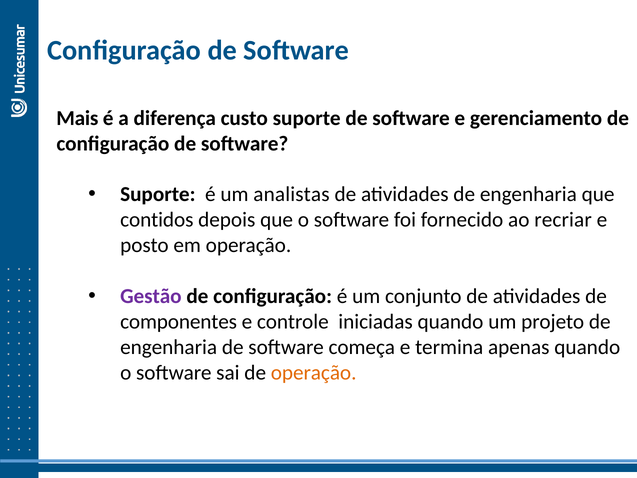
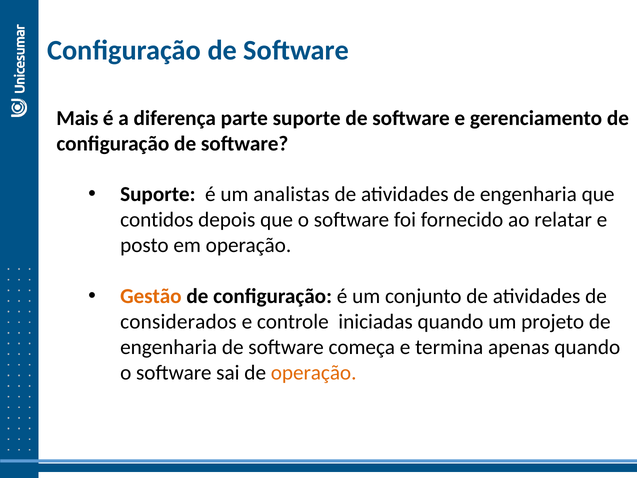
custo: custo -> parte (244, 118)
recriar: recriar -> relatar (563, 220)
Gestão colour: purple -> orange (151, 296)
componentes: componentes -> considerados (178, 322)
